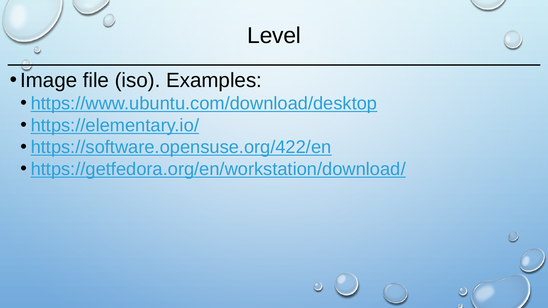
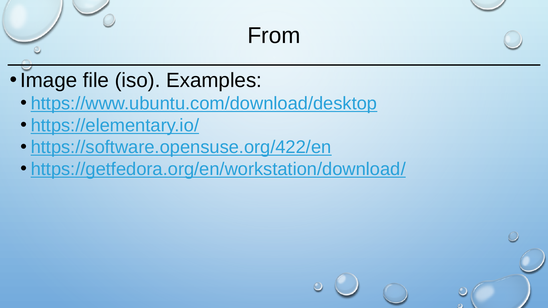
Level: Level -> From (274, 36)
